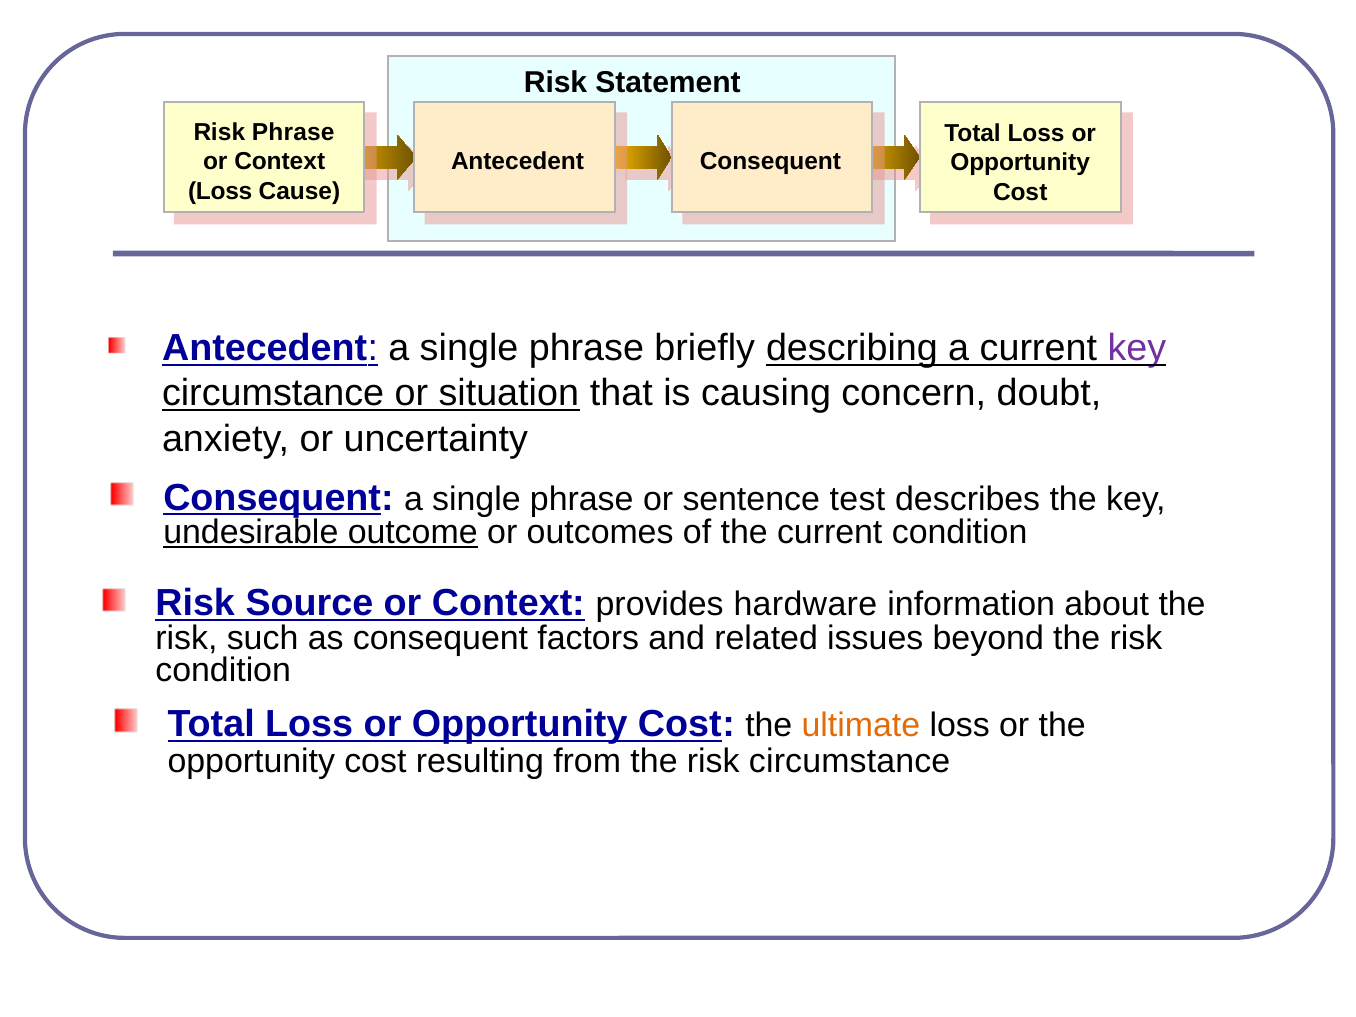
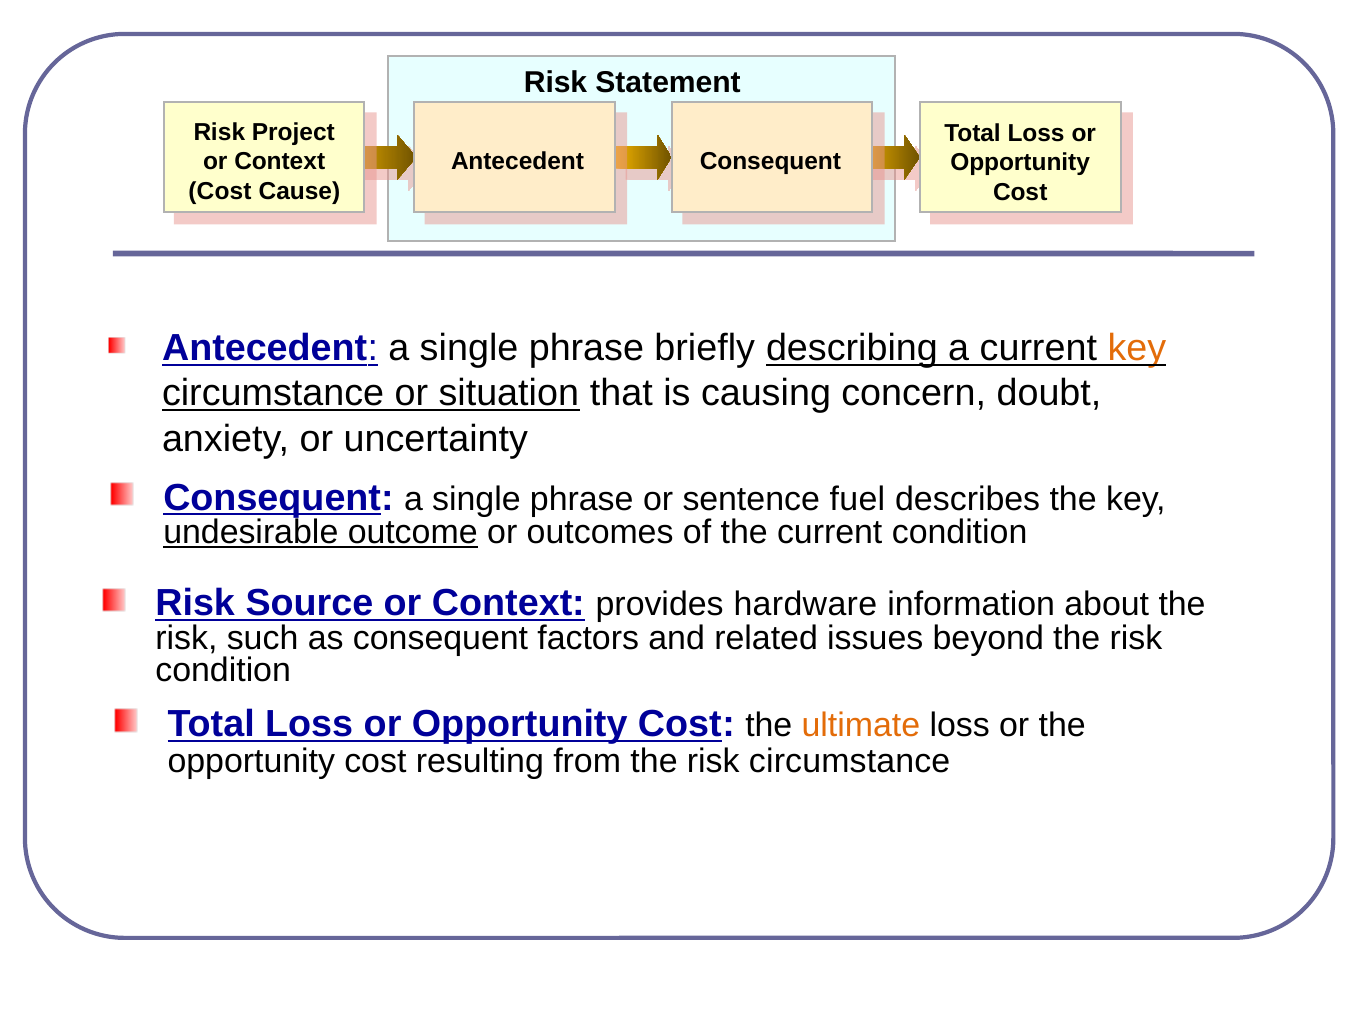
Risk Phrase: Phrase -> Project (293, 132)
Loss: Loss -> Cost (220, 191)
key colour: purple -> orange (1137, 348)
test: test -> fuel (857, 499)
